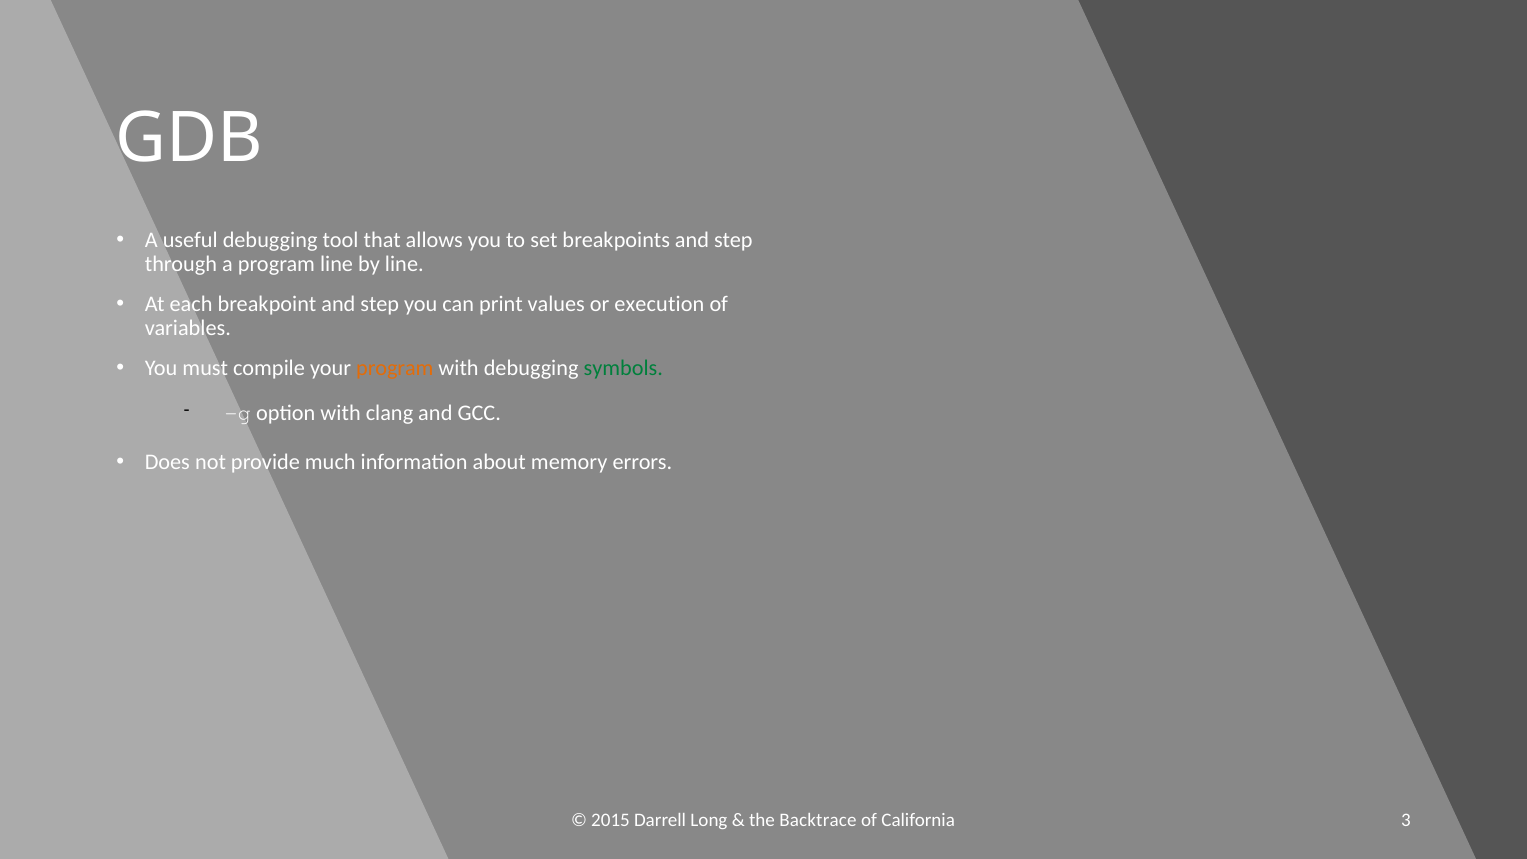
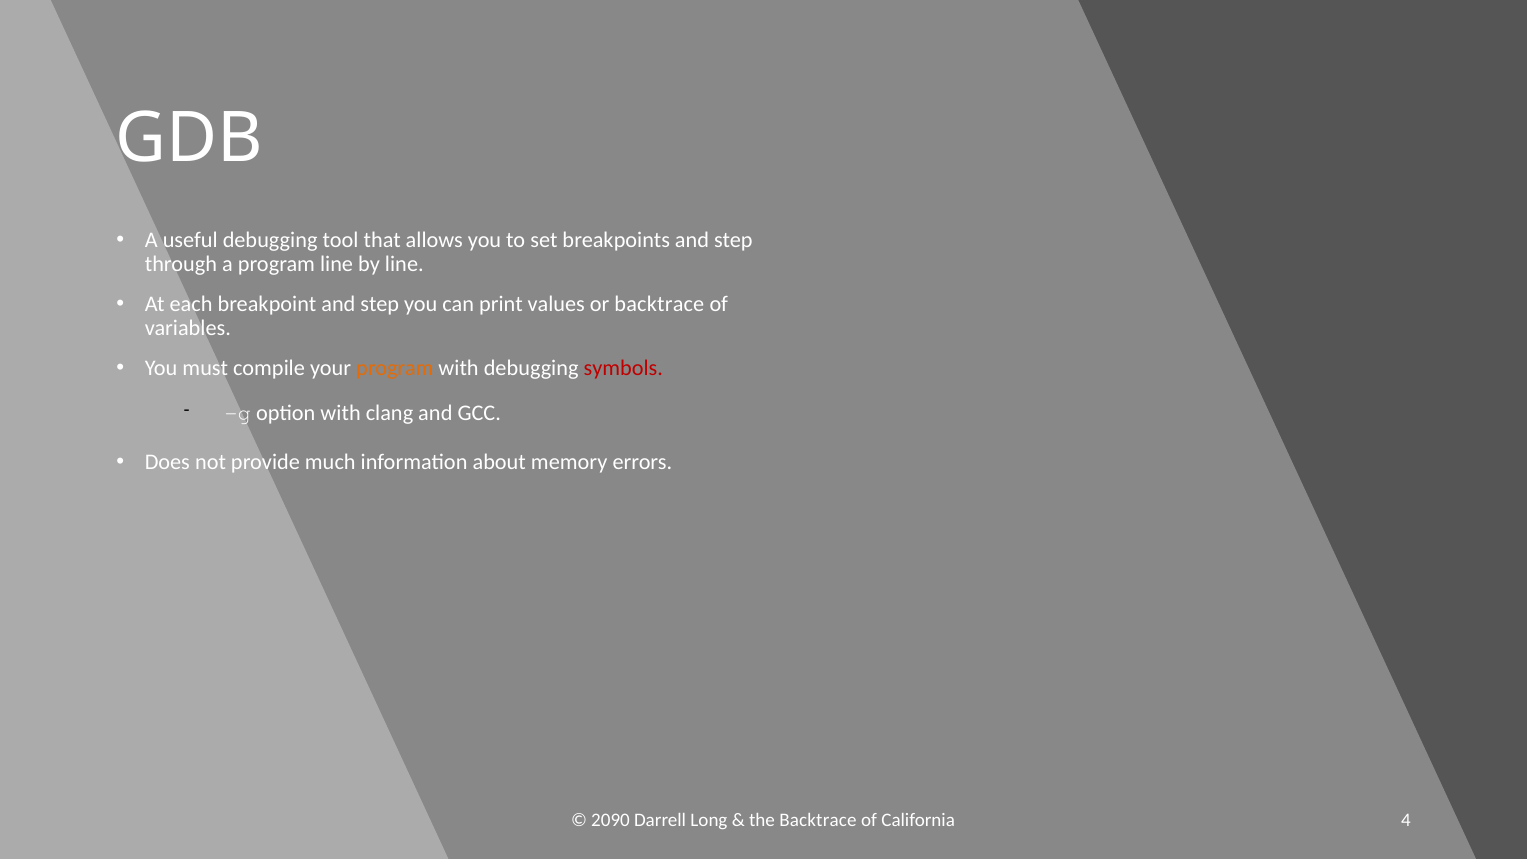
or execution: execution -> backtrace (659, 304)
symbols colour: green -> red (623, 368)
2015: 2015 -> 2090 (611, 820)
3: 3 -> 4 (1406, 820)
